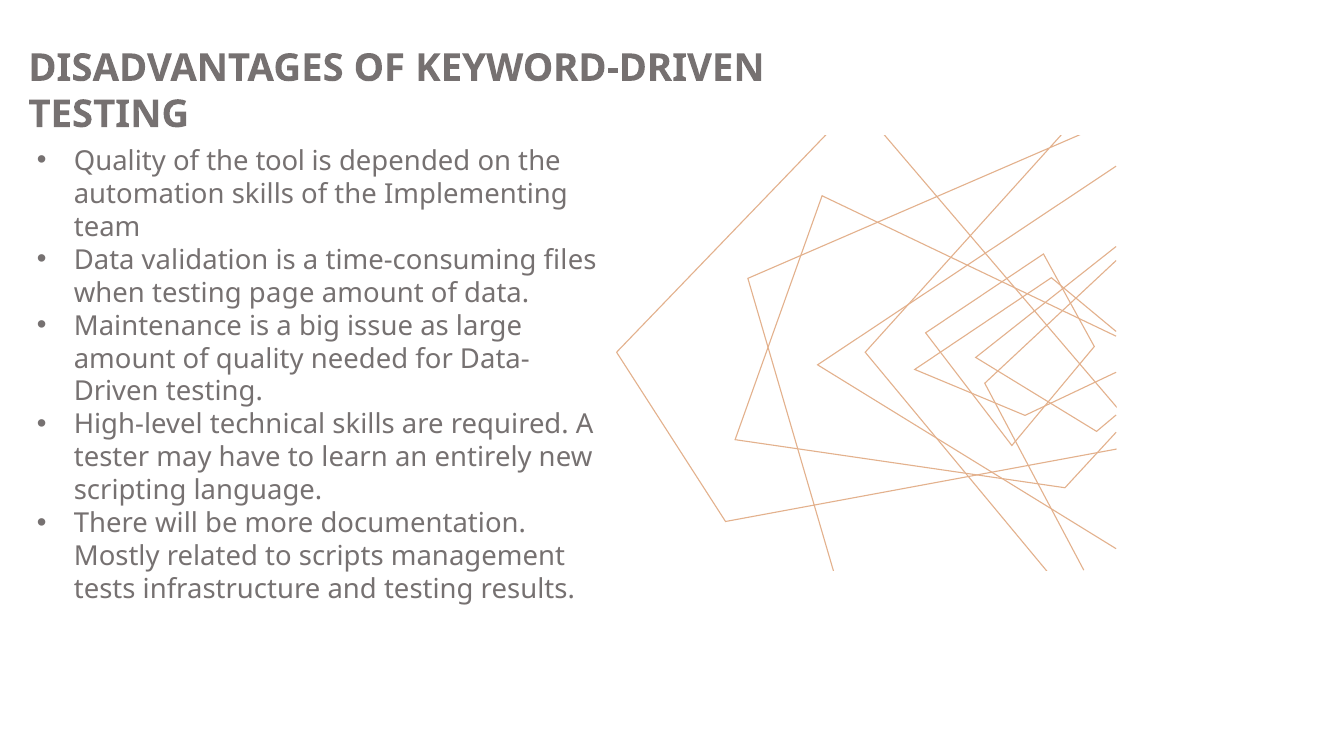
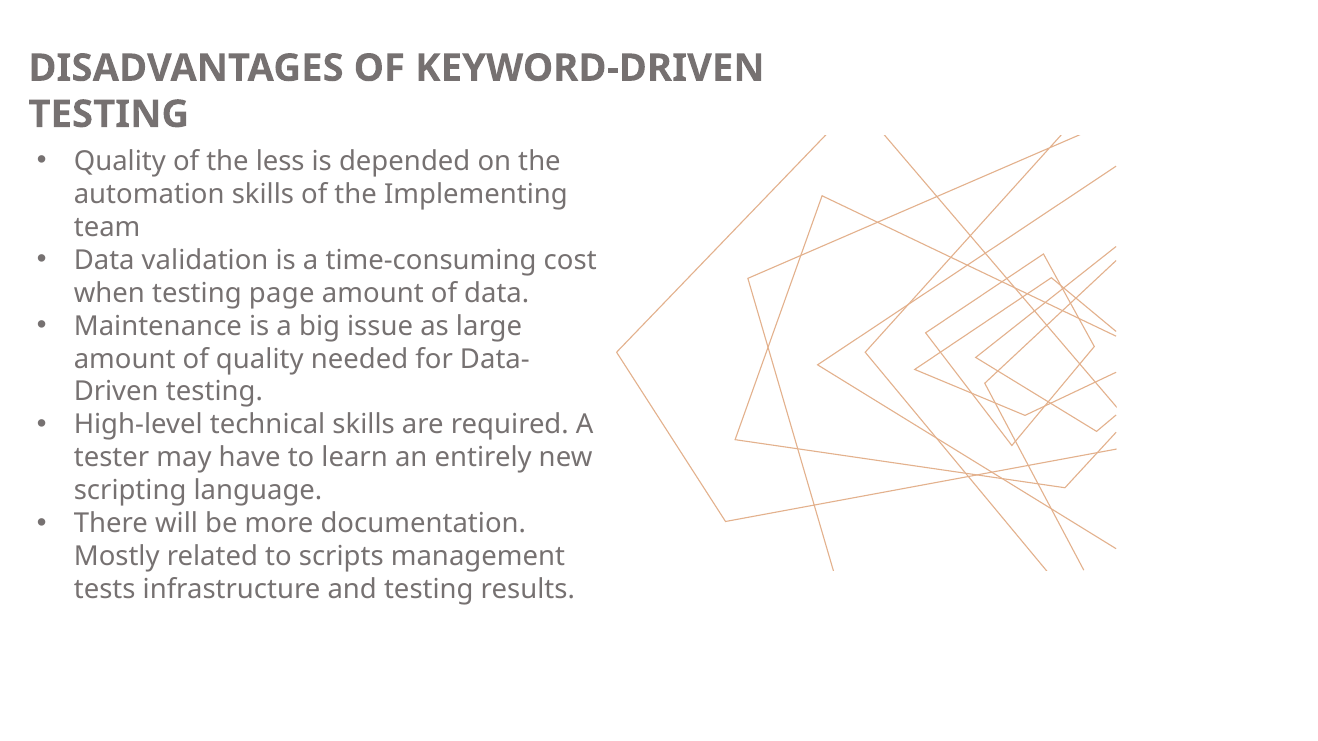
tool: tool -> less (280, 161)
files: files -> cost (570, 260)
